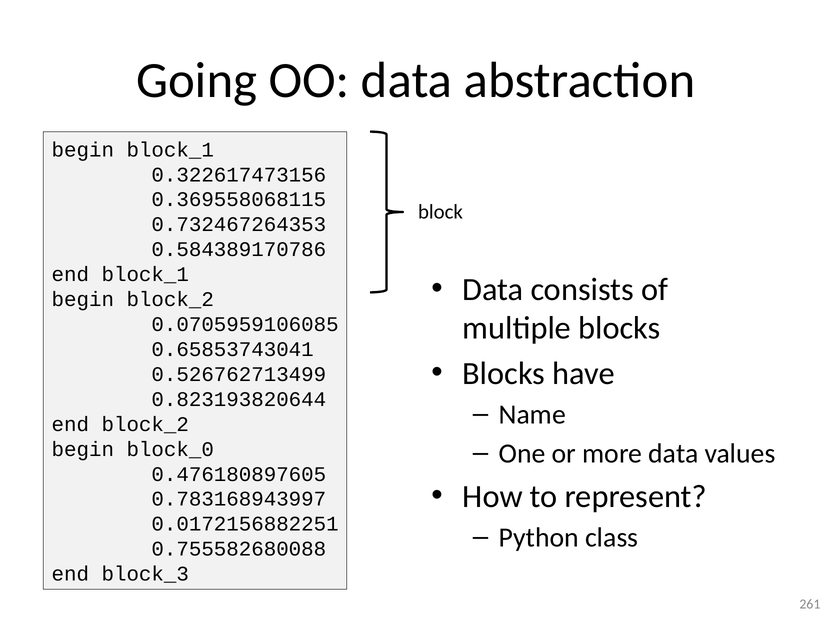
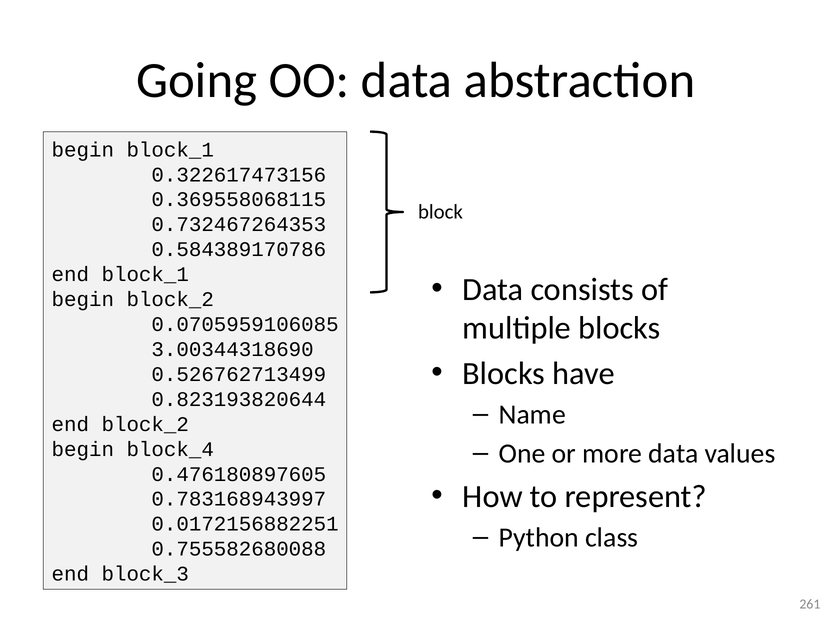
0.65853743041: 0.65853743041 -> 3.00344318690 (233, 349)
block_0: block_0 -> block_4 (170, 449)
